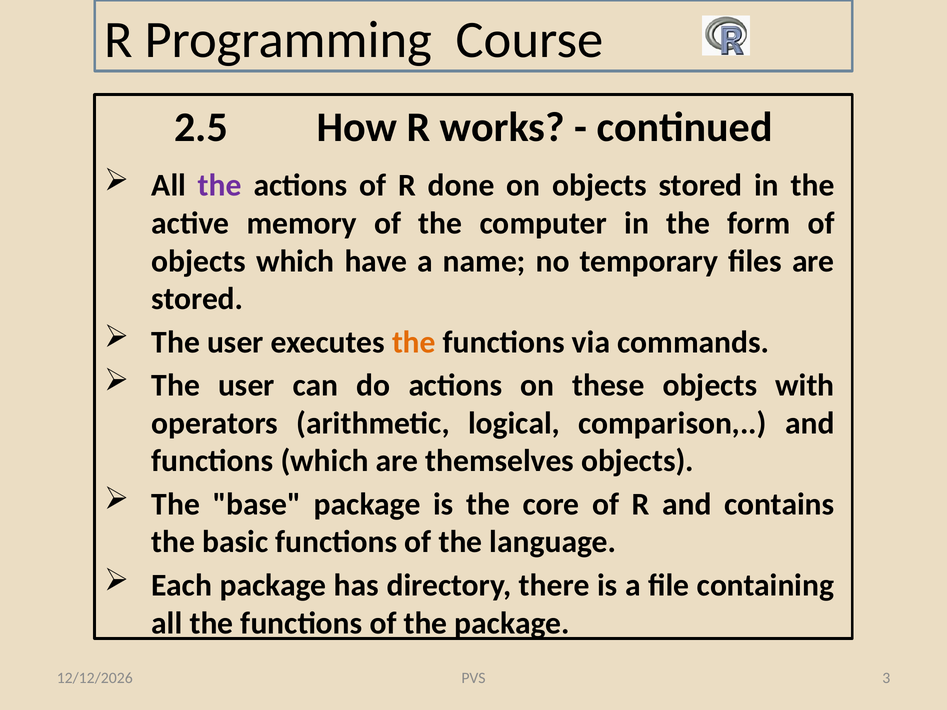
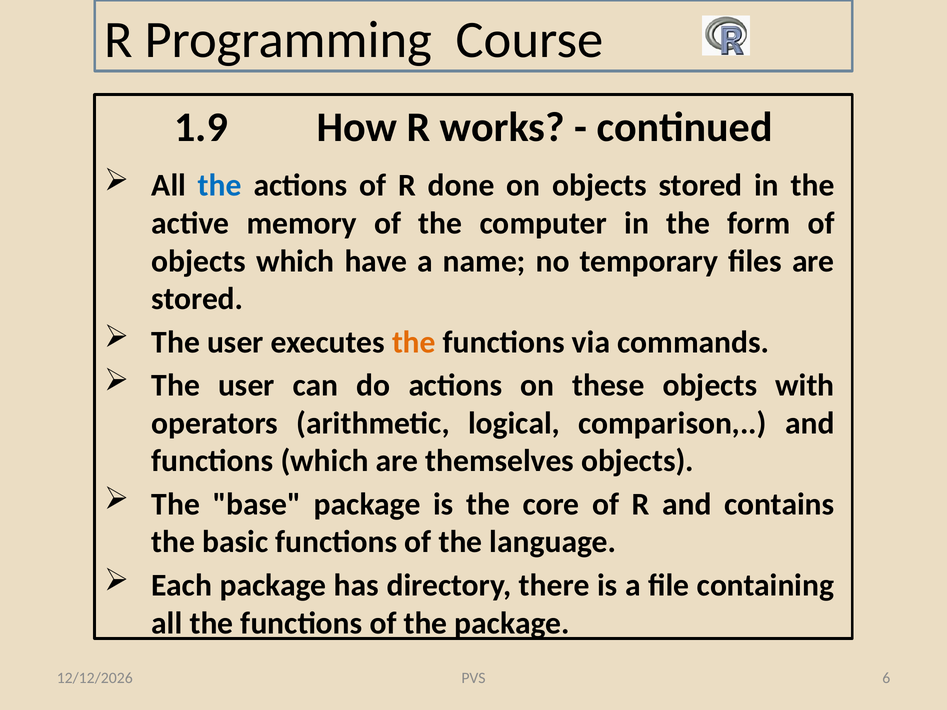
2.5: 2.5 -> 1.9 (201, 128)
the colour: purple -> blue (220, 185)
3: 3 -> 6 (886, 678)
